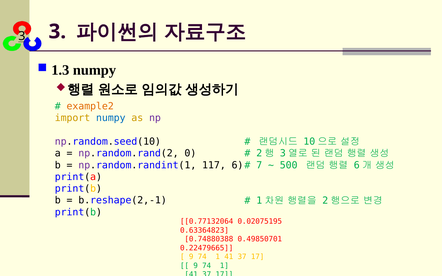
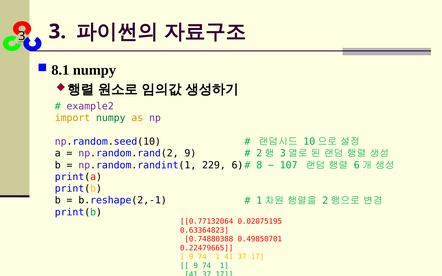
1.3: 1.3 -> 8.1 (60, 70)
example2 colour: orange -> purple (90, 106)
numpy colour: blue -> green (111, 118)
np.random.rand(2 0: 0 -> 9 (190, 153)
117: 117 -> 229 (214, 165)
7: 7 -> 8 (259, 165)
500: 500 -> 107 (289, 165)
